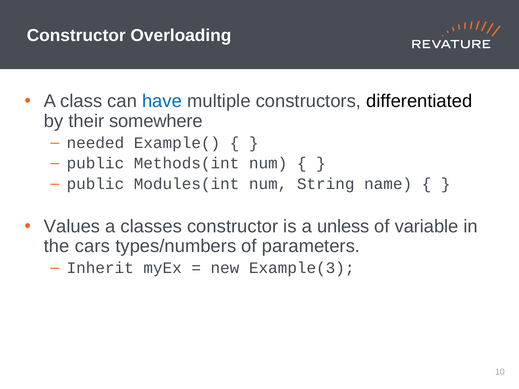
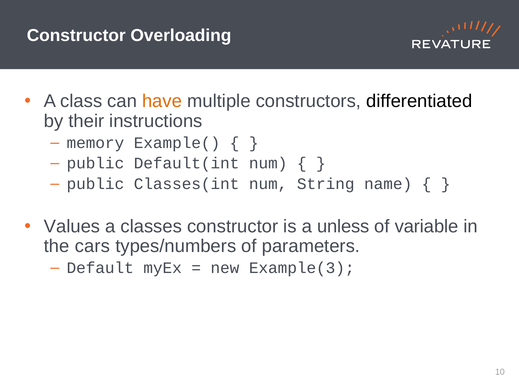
have colour: blue -> orange (162, 101)
somewhere: somewhere -> instructions (156, 121)
needed: needed -> memory (95, 143)
Methods(int: Methods(int -> Default(int (187, 163)
Modules(int: Modules(int -> Classes(int (187, 184)
Inherit: Inherit -> Default (100, 268)
